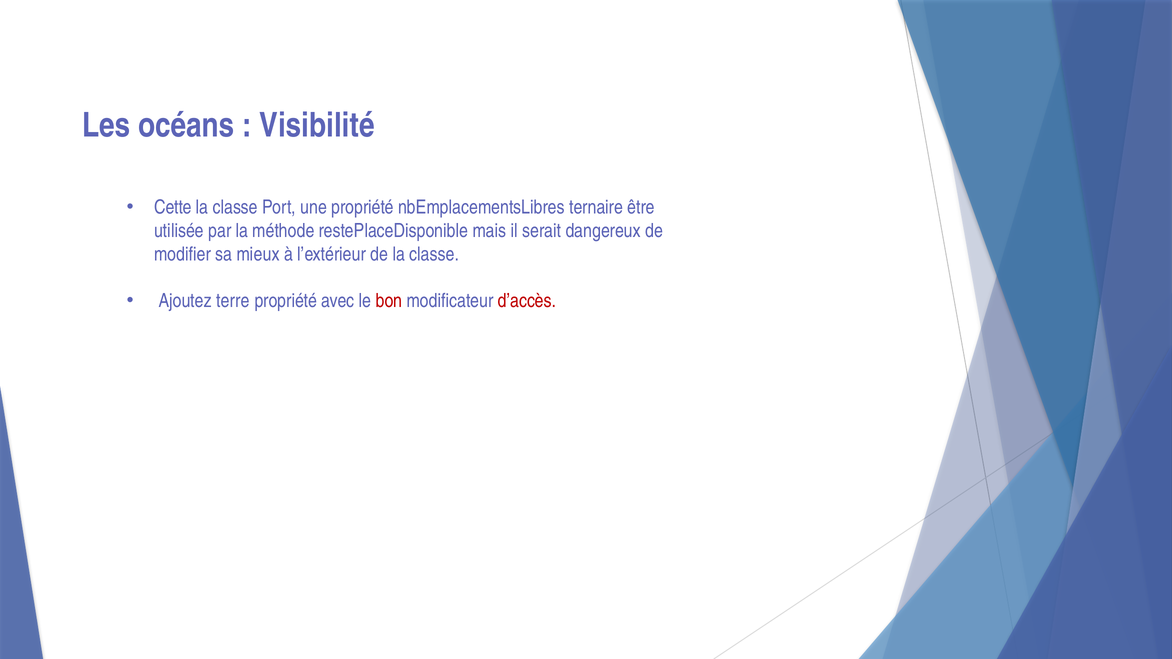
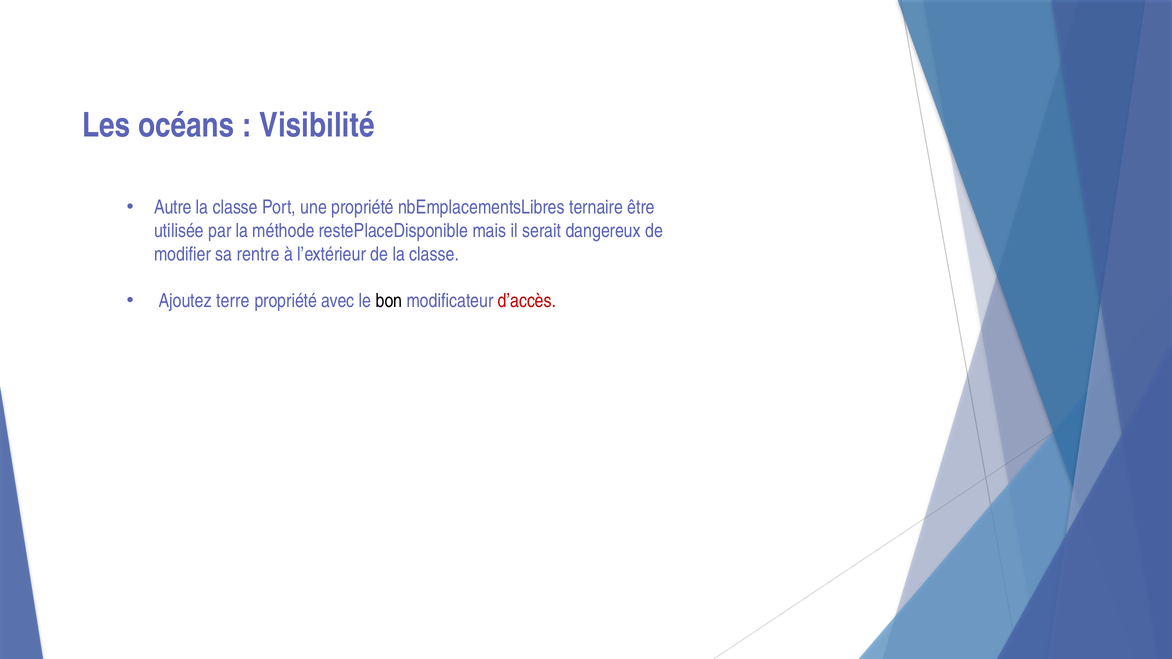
Cette: Cette -> Autre (173, 207)
mieux: mieux -> rentre (258, 254)
bon colour: red -> black (389, 301)
